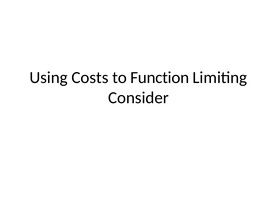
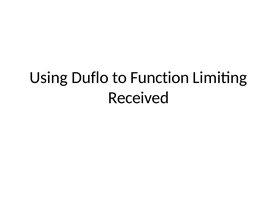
Costs: Costs -> Duflo (90, 78)
Consider: Consider -> Received (139, 98)
